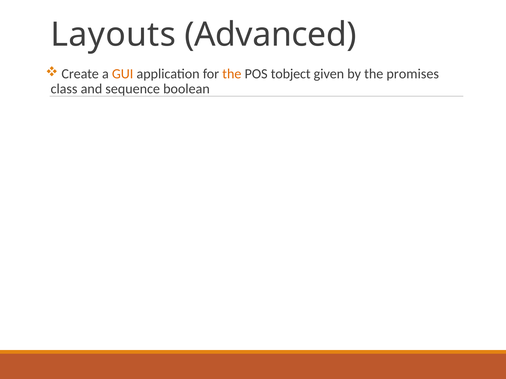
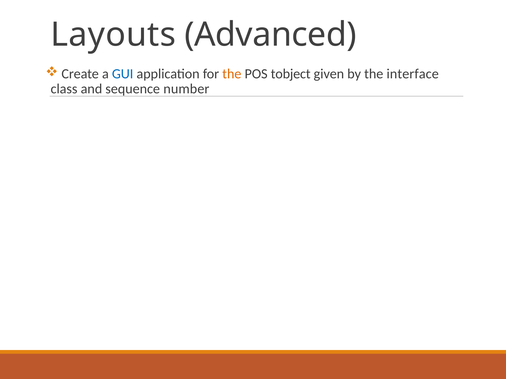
GUI colour: orange -> blue (123, 74)
promises: promises -> interface (413, 74)
boolean: boolean -> number (186, 89)
